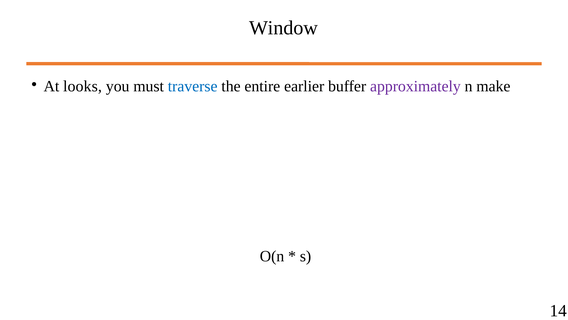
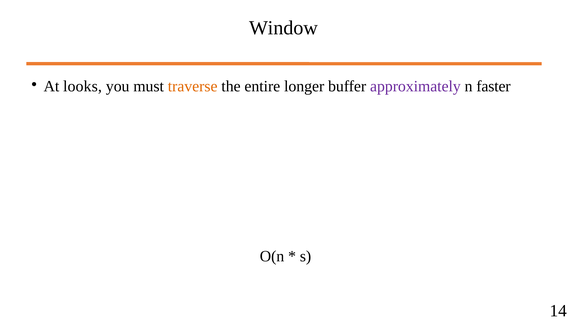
traverse colour: blue -> orange (193, 86)
earlier: earlier -> longer (304, 86)
make: make -> faster (493, 86)
